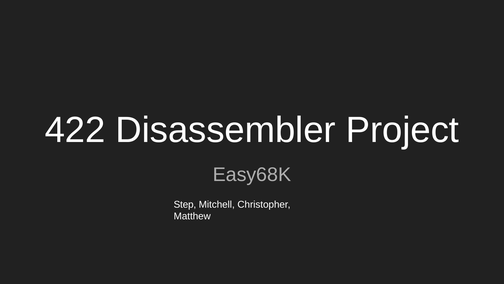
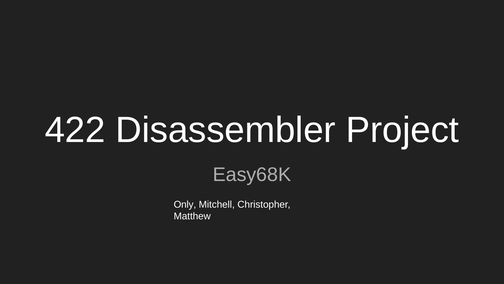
Step: Step -> Only (185, 204)
